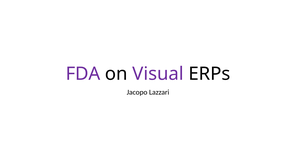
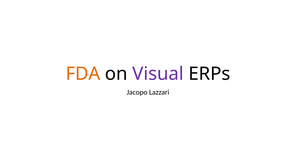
FDA colour: purple -> orange (83, 74)
